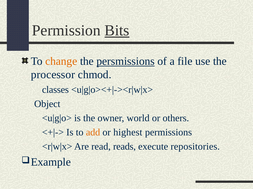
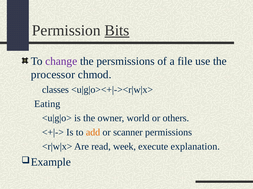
change colour: orange -> purple (61, 61)
persmissions underline: present -> none (126, 61)
Object: Object -> Eating (47, 104)
highest: highest -> scanner (128, 133)
reads: reads -> week (124, 147)
repositories: repositories -> explanation (195, 147)
